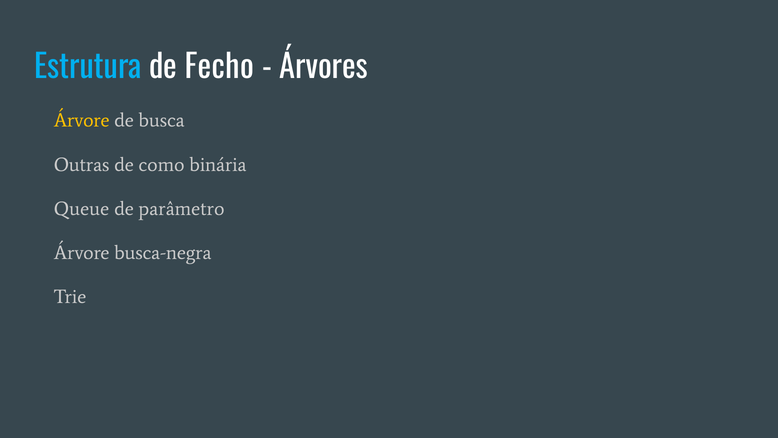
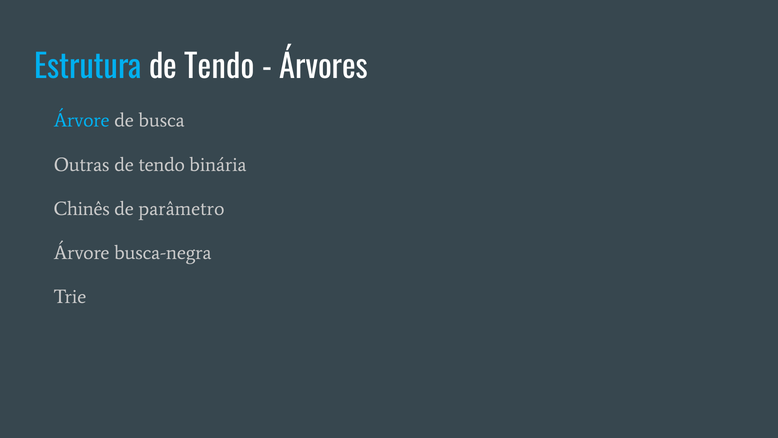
Fecho: Fecho -> Tendo (219, 67)
Árvore colour: yellow -> light blue (82, 120)
como: como -> tendo (162, 164)
Queue: Queue -> Chinês (82, 209)
